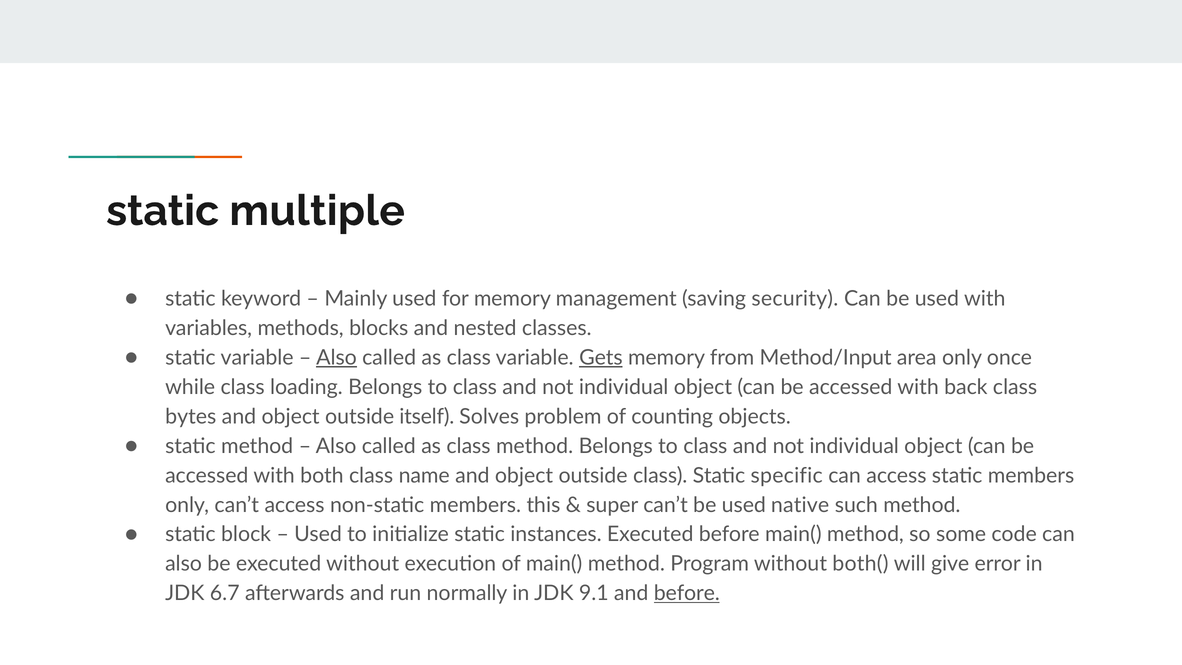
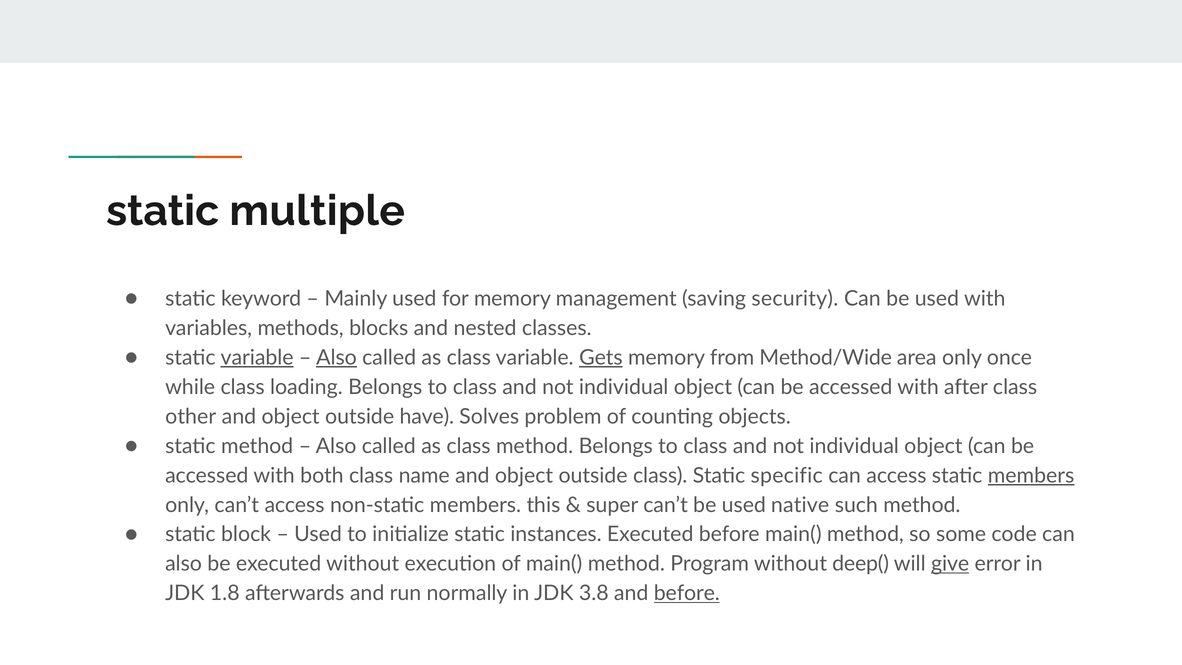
variable underline: none -> present (257, 358)
Method/Input: Method/Input -> Method/Wide (826, 358)
back: back -> after (966, 387)
bytes: bytes -> other (191, 417)
itself: itself -> have (427, 417)
members underline: none -> present (1031, 475)
both(: both( -> deep( (861, 564)
give underline: none -> present (950, 564)
6.7: 6.7 -> 1.8 (225, 593)
9.1: 9.1 -> 3.8 (594, 593)
